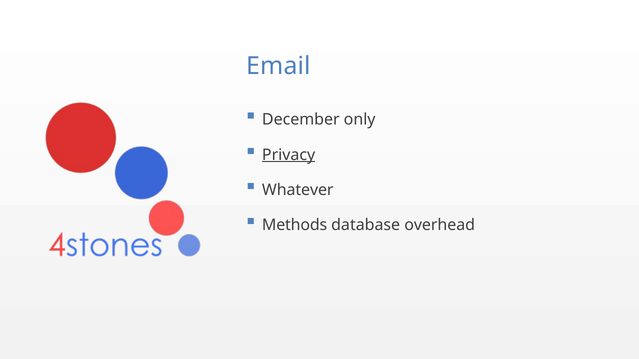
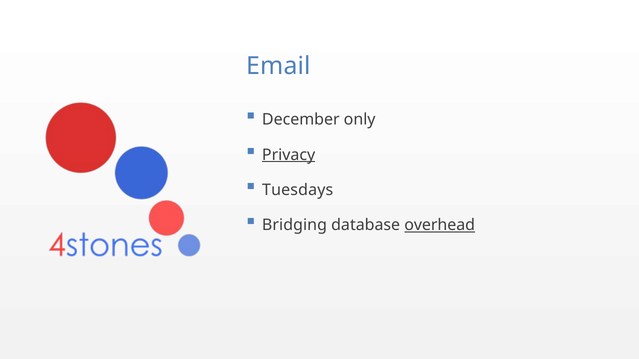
Whatever: Whatever -> Tuesdays (298, 190)
Methods: Methods -> Bridging (294, 225)
overhead underline: none -> present (440, 225)
